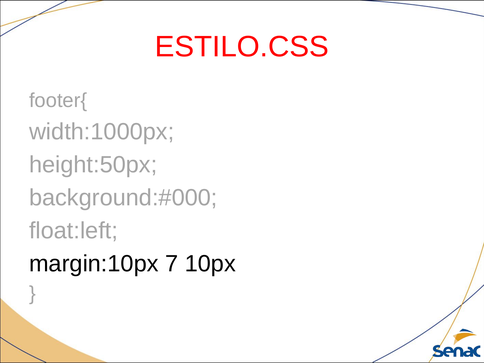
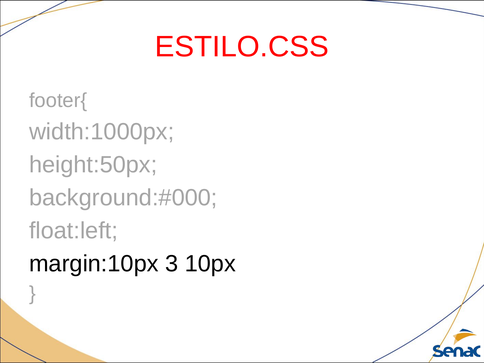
7: 7 -> 3 (172, 264)
